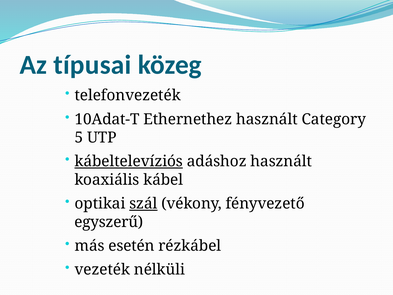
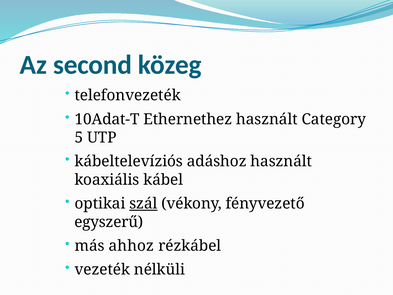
típusai: típusai -> second (93, 65)
kábeltelevíziós underline: present -> none (129, 161)
esetén: esetén -> ahhoz (131, 246)
